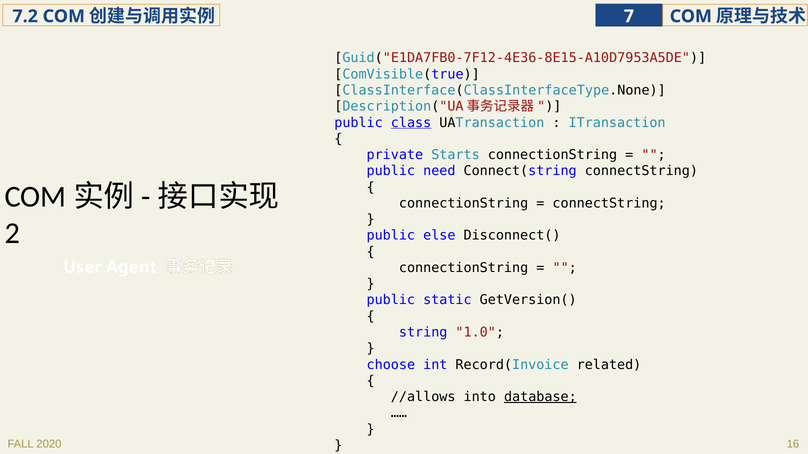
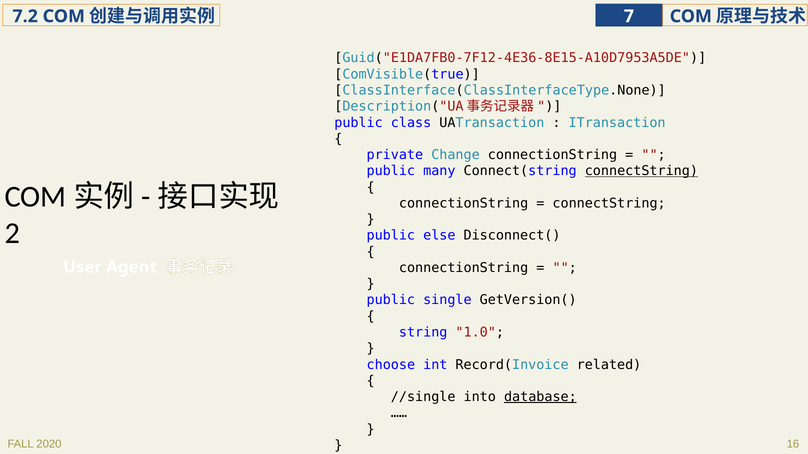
class underline: present -> none (411, 123)
Starts: Starts -> Change (456, 155)
need: need -> many (439, 171)
connectString underline: none -> present (641, 171)
static: static -> single (447, 300)
//allows: //allows -> //single (423, 397)
